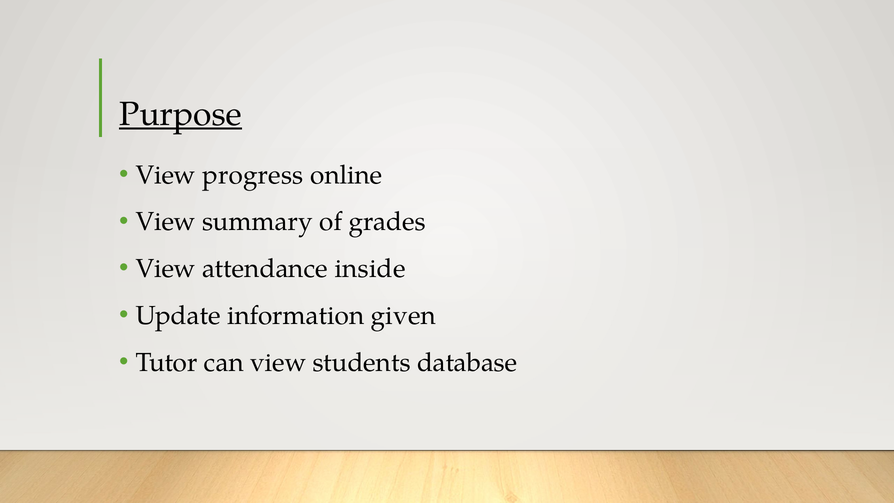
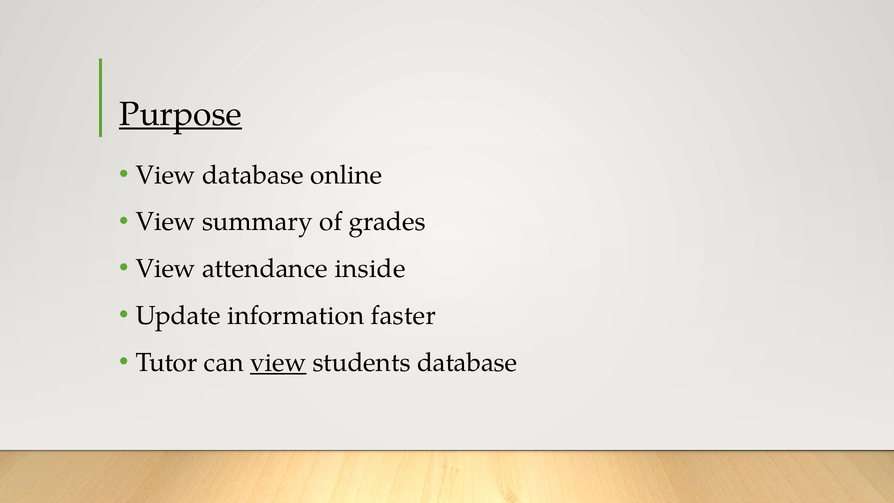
View progress: progress -> database (253, 175)
given: given -> faster (403, 316)
view underline: none -> present (278, 362)
